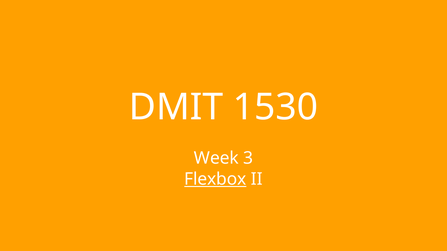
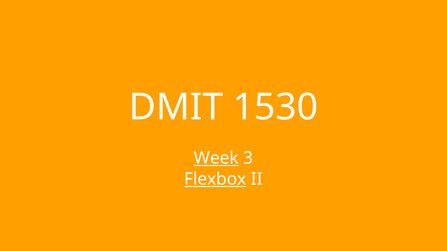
Week underline: none -> present (216, 158)
